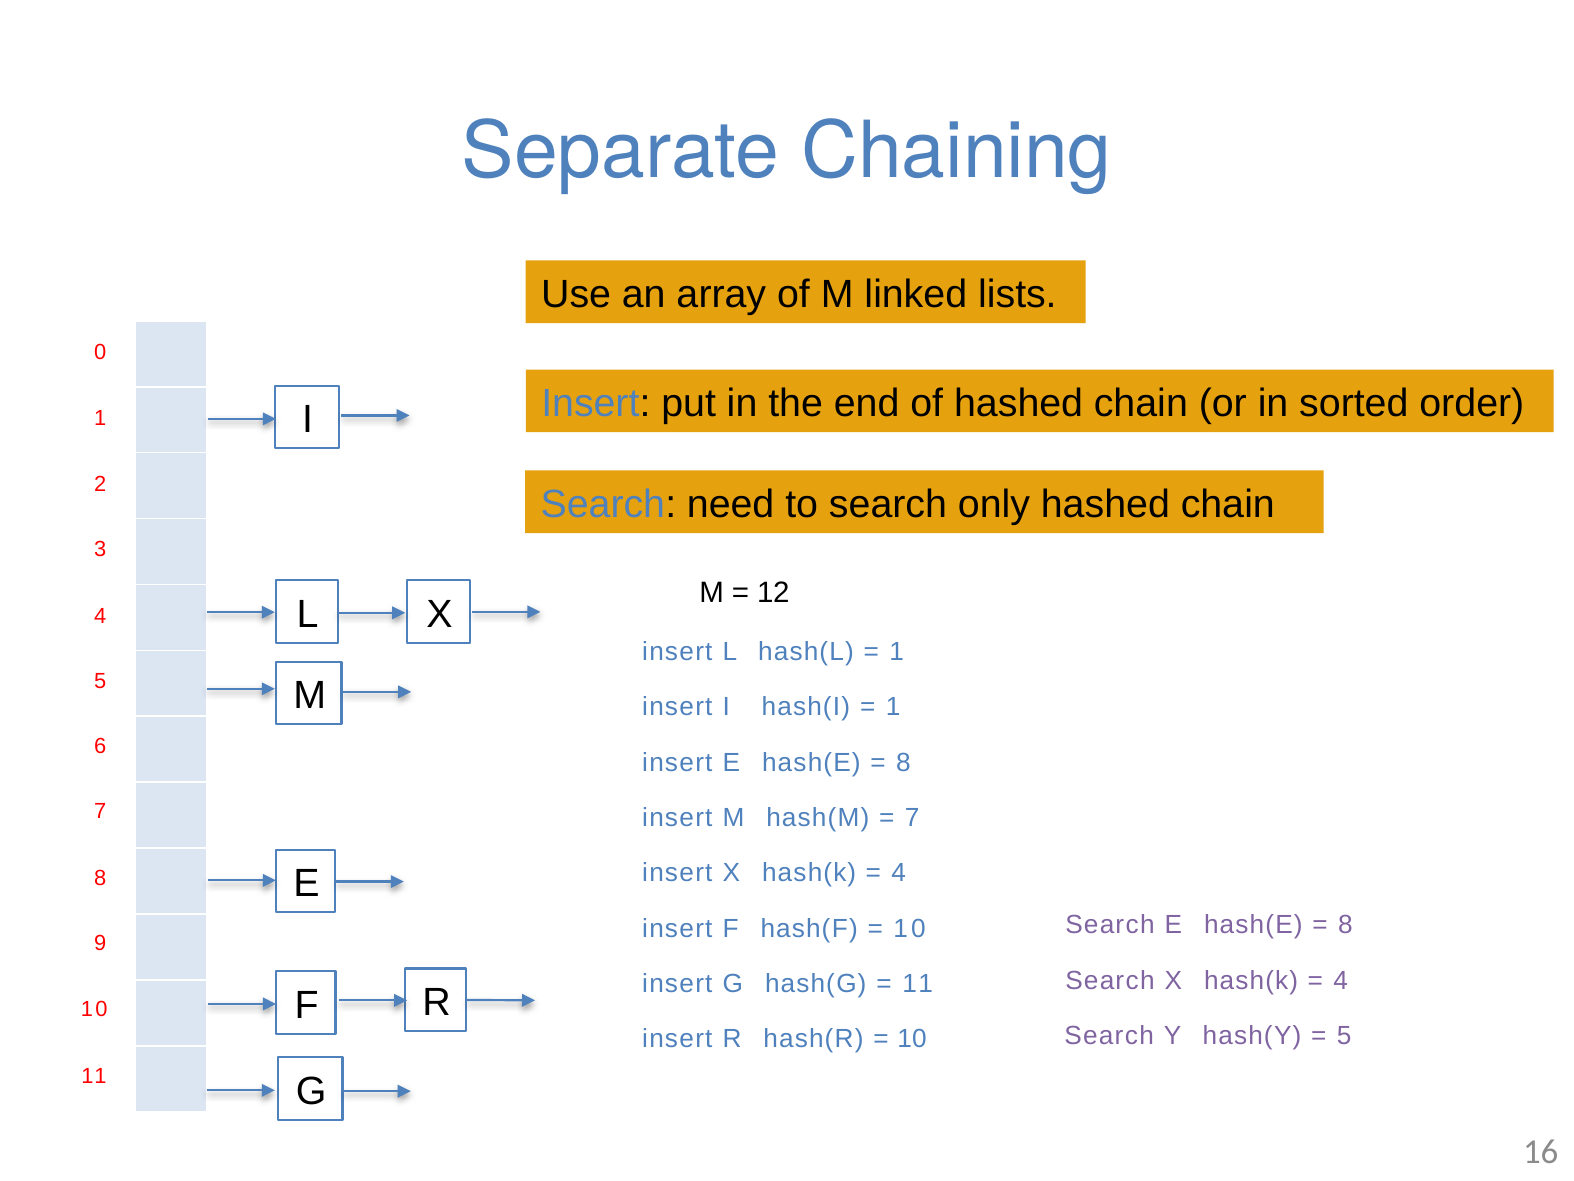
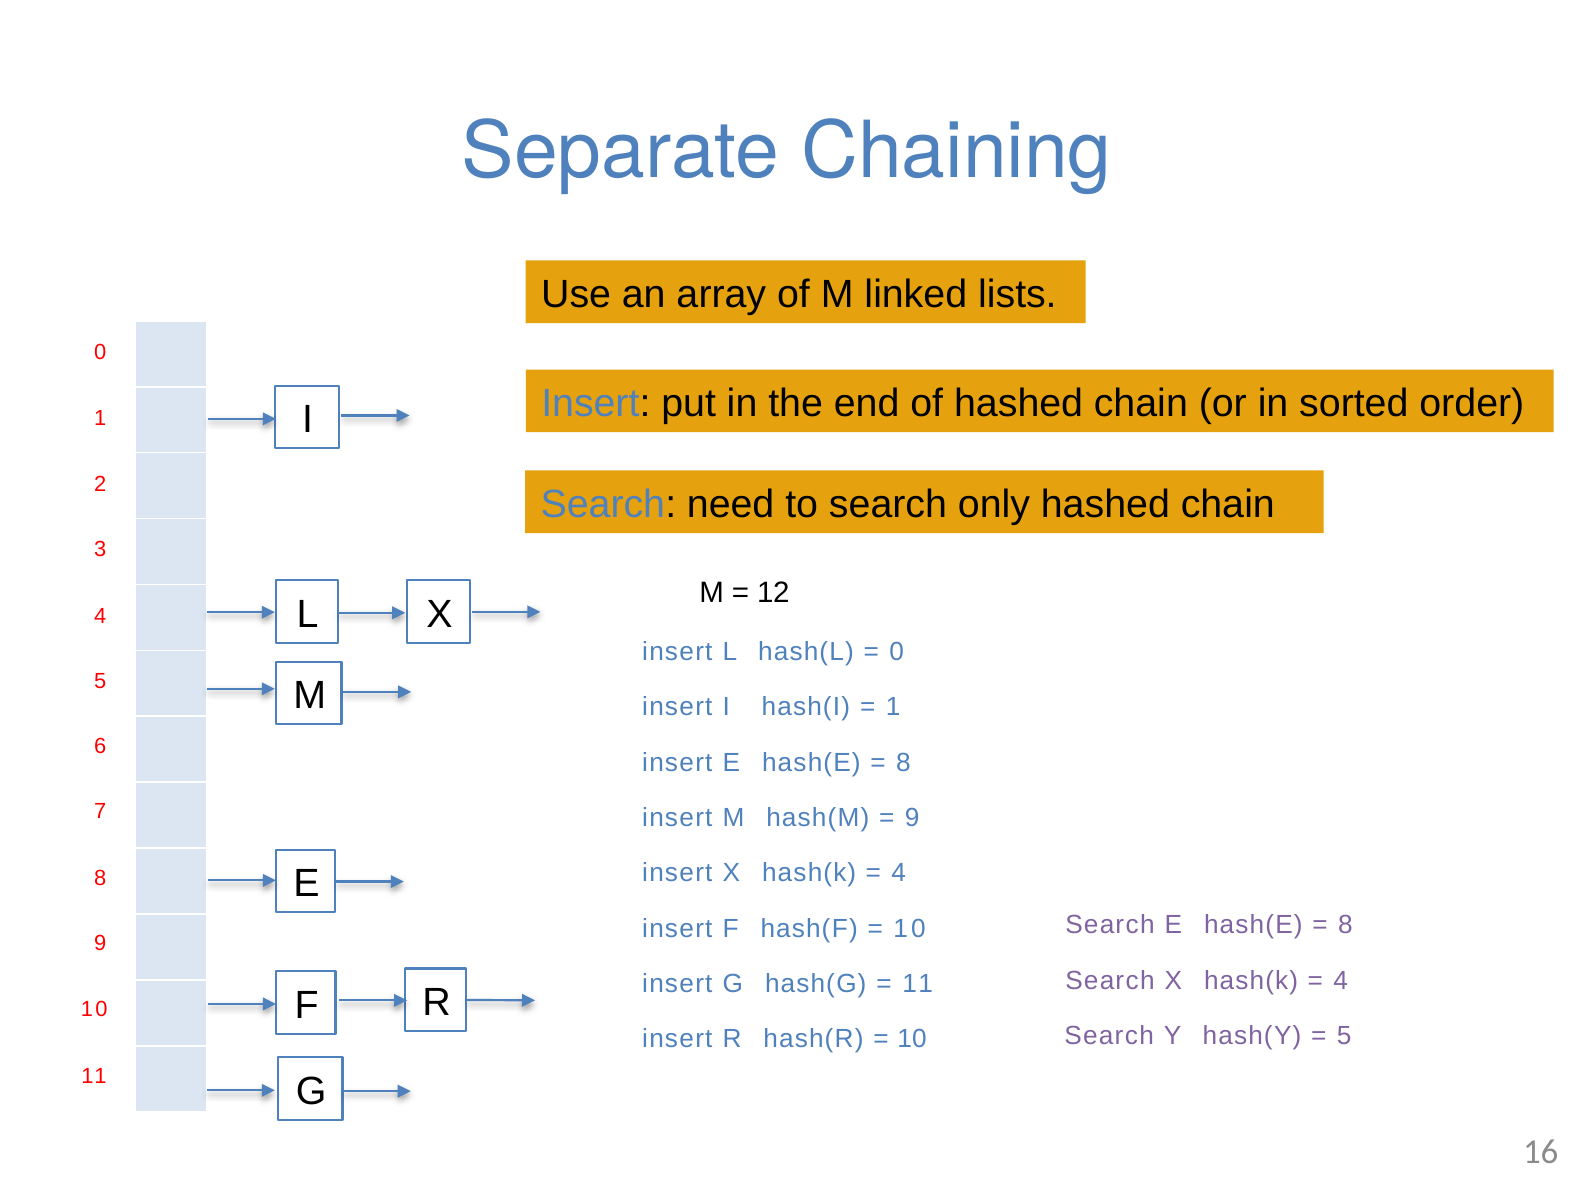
1: 1 -> 0 (897, 651)
7: 7 -> 9 (912, 817)
